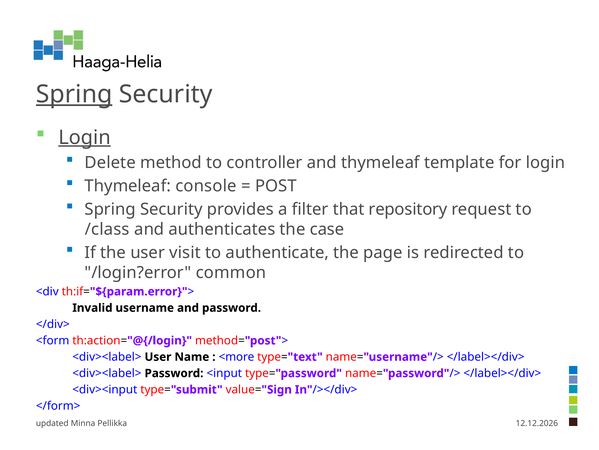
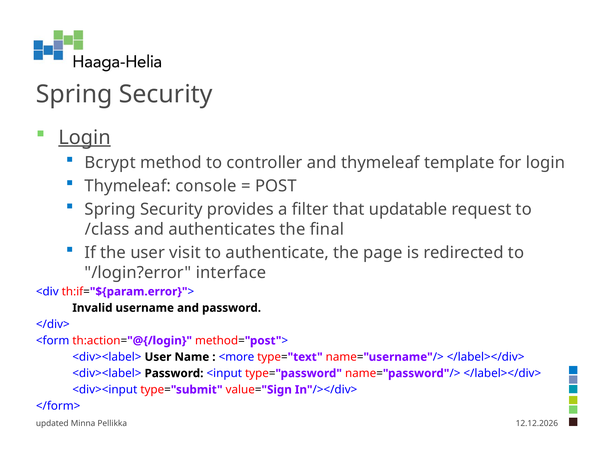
Spring underline: present -> none (74, 94)
Delete: Delete -> Bcrypt (110, 162)
repository: repository -> updatable (408, 209)
case: case -> final (327, 229)
common: common -> interface (231, 272)
